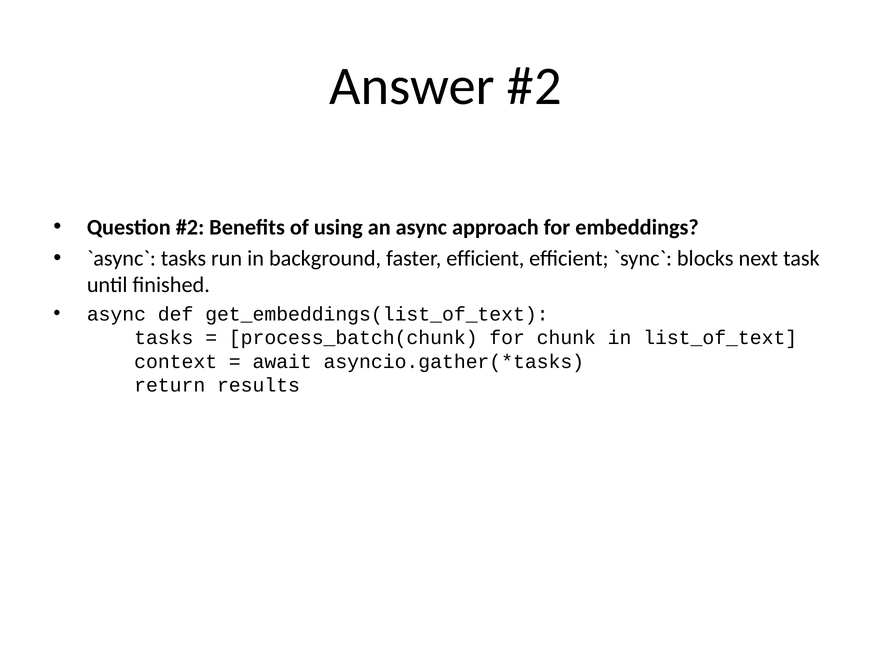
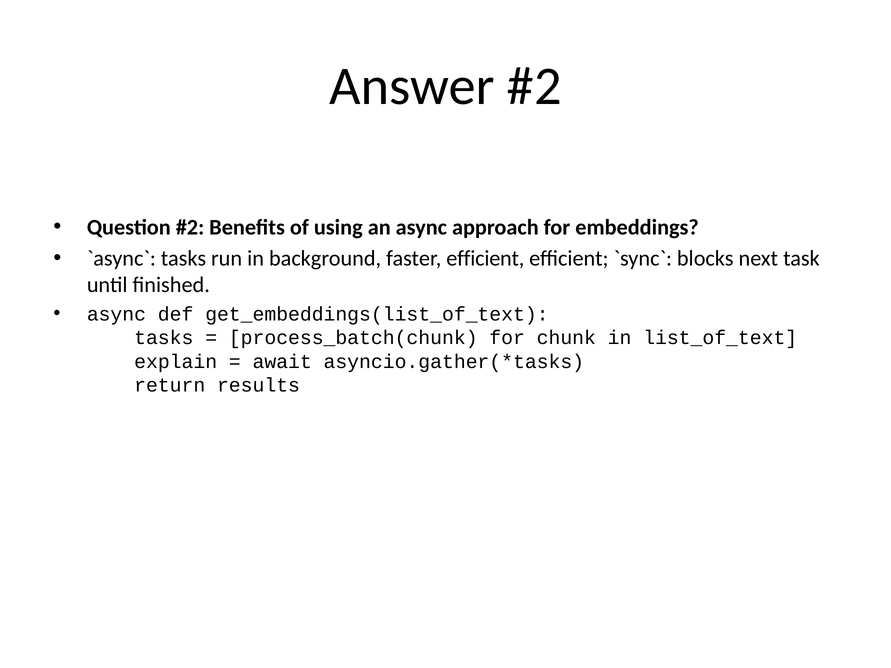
context: context -> explain (176, 362)
